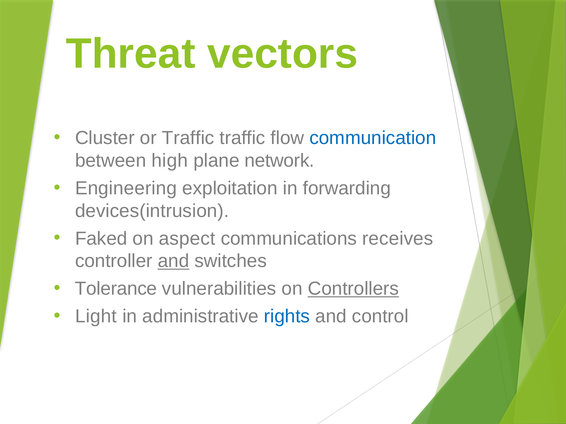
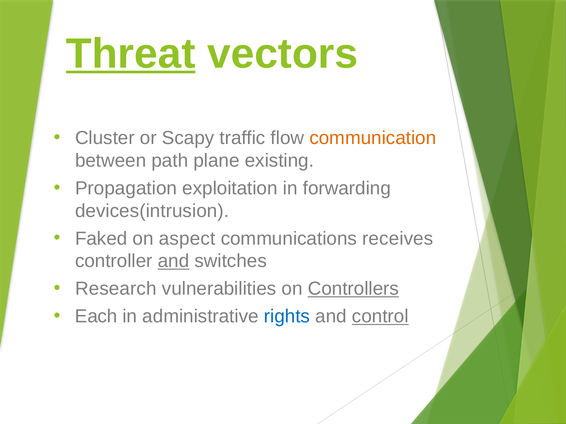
Threat underline: none -> present (131, 54)
or Traffic: Traffic -> Scapy (188, 138)
communication colour: blue -> orange (373, 138)
high: high -> path (170, 161)
network: network -> existing (279, 161)
Engineering: Engineering -> Propagation (126, 188)
Tolerance: Tolerance -> Research (116, 289)
Light: Light -> Each (96, 317)
control underline: none -> present (380, 317)
